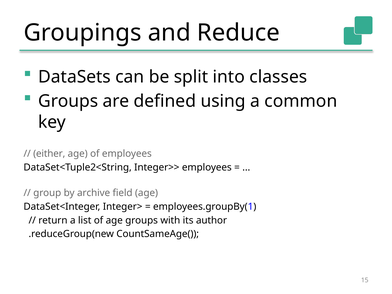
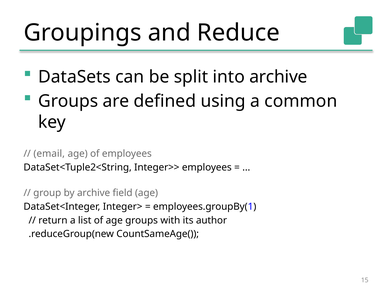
into classes: classes -> archive (278, 77)
either: either -> email (49, 154)
